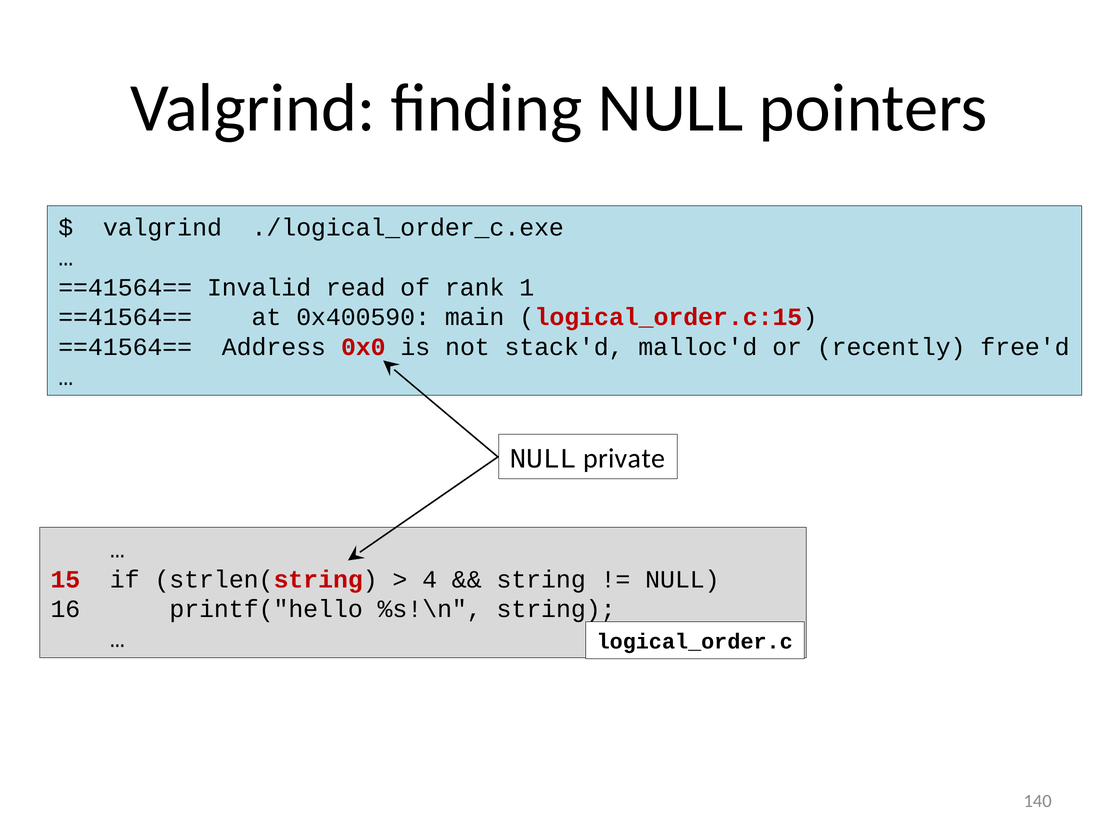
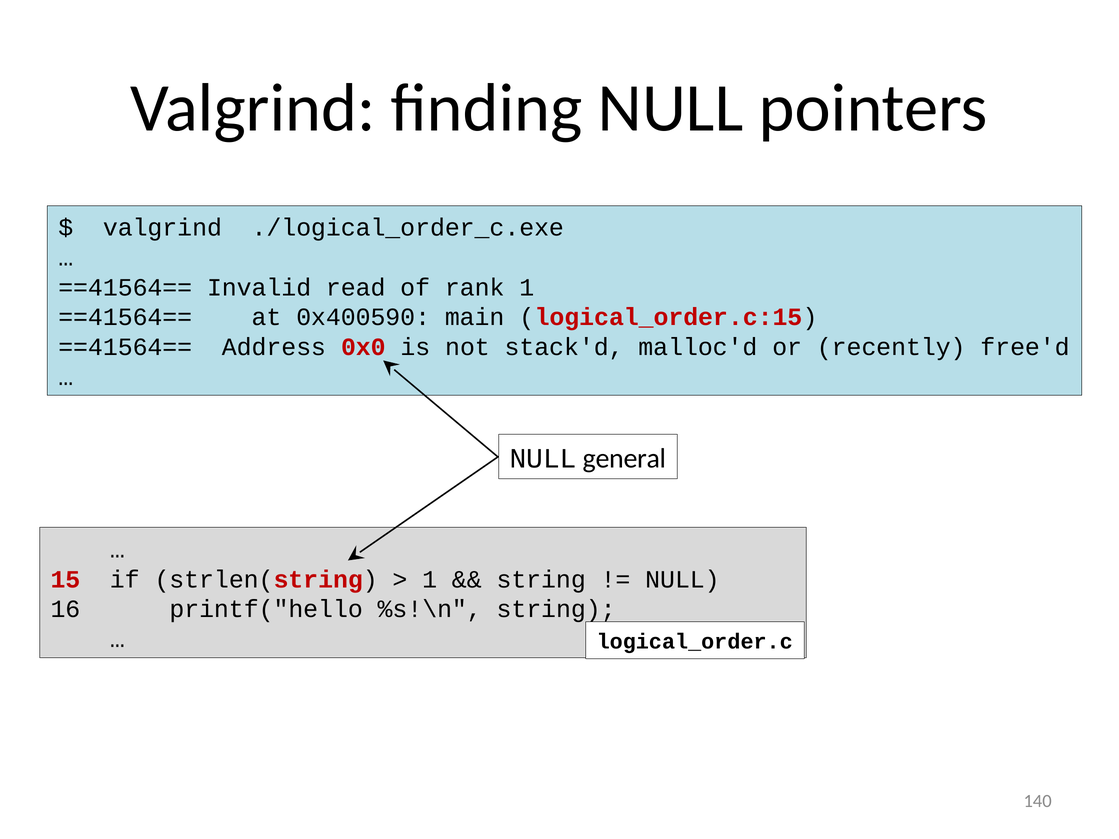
private: private -> general (624, 459)
4: 4 -> 1 (430, 580)
